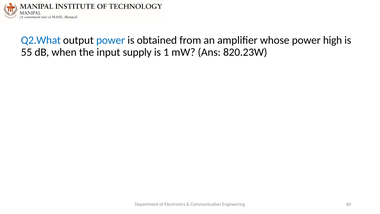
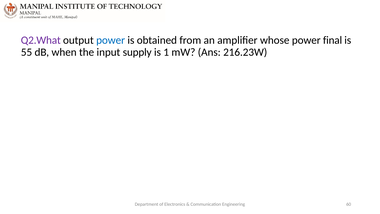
Q2.What colour: blue -> purple (41, 40)
high: high -> final (333, 40)
820.23W: 820.23W -> 216.23W (245, 52)
